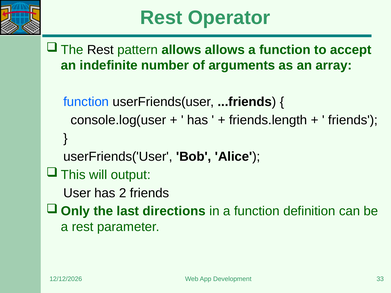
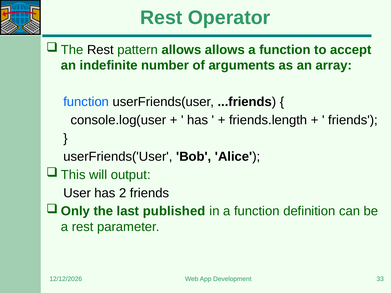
directions: directions -> published (174, 211)
